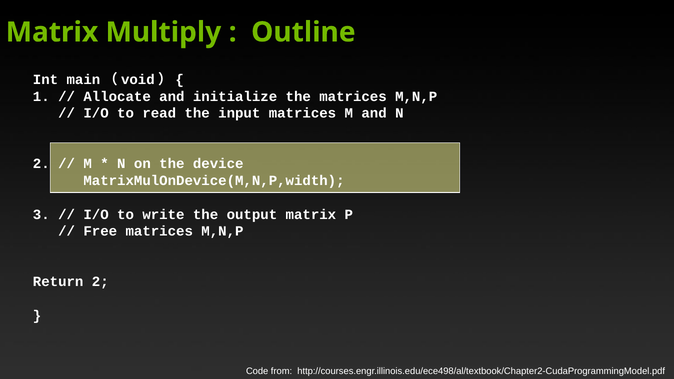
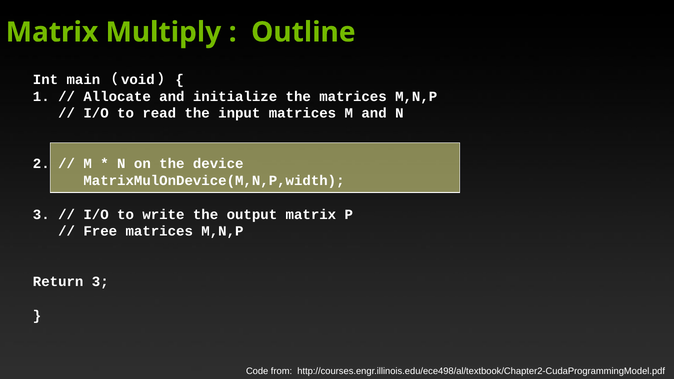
Return 2: 2 -> 3 (100, 282)
